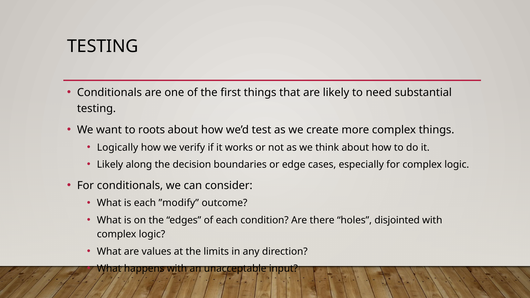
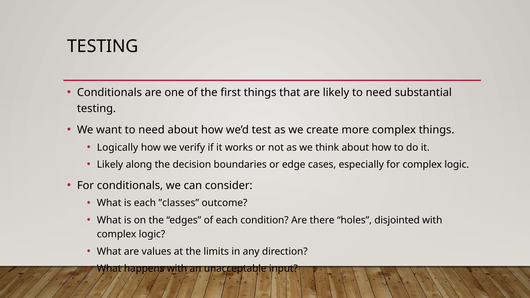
want to roots: roots -> need (152, 130)
”modify: ”modify -> ”classes (179, 203)
